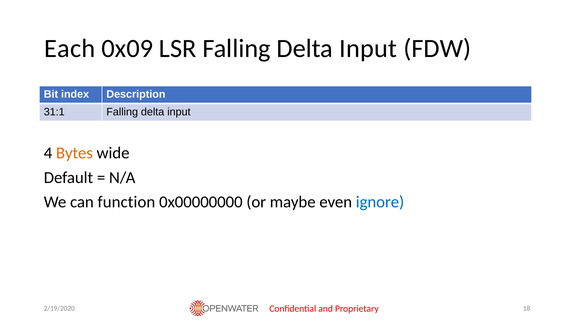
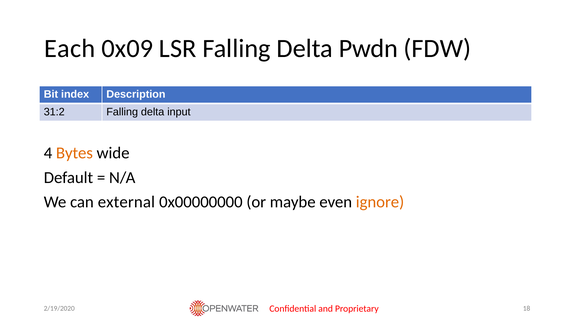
LSR Falling Delta Input: Input -> Pwdn (368, 48)
31:1: 31:1 -> 31:2 (54, 112)
function: function -> external (126, 202)
ignore colour: blue -> orange (380, 202)
